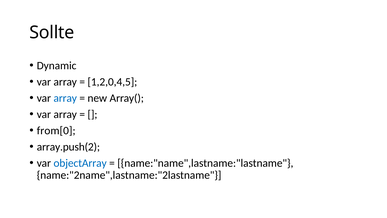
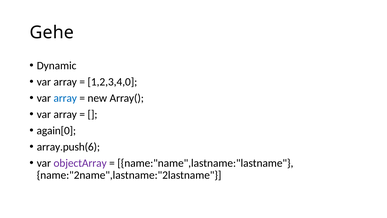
Sollte: Sollte -> Gehe (52, 33)
1,2,0,4,5: 1,2,0,4,5 -> 1,2,3,4,0 (112, 82)
from[0: from[0 -> again[0 (56, 130)
array.push(2: array.push(2 -> array.push(6 (68, 147)
objectArray colour: blue -> purple (80, 163)
